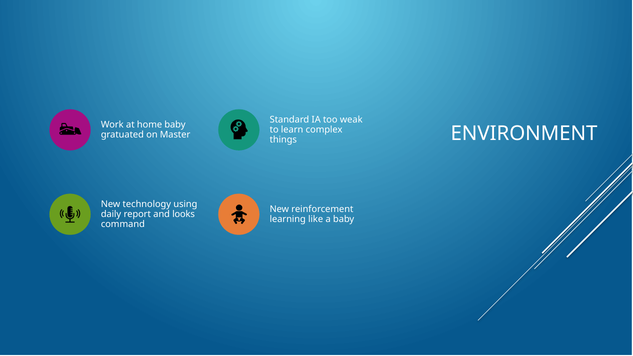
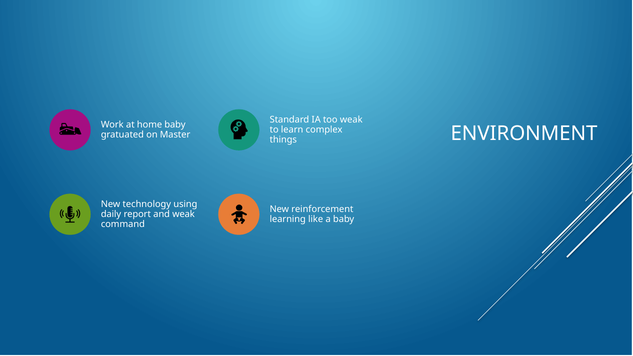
and looks: looks -> weak (184, 214)
